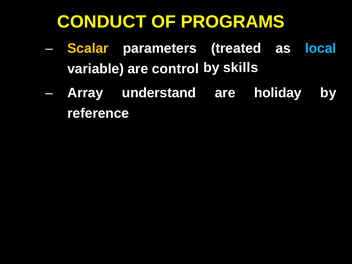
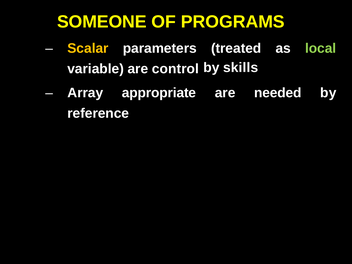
CONDUCT: CONDUCT -> SOMEONE (102, 22)
local colour: light blue -> light green (321, 48)
understand: understand -> appropriate (159, 93)
holiday: holiday -> needed (278, 93)
